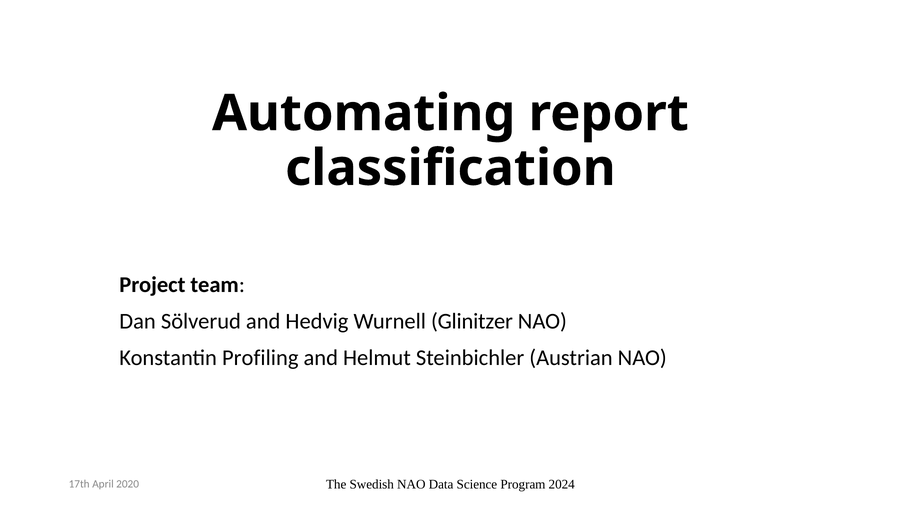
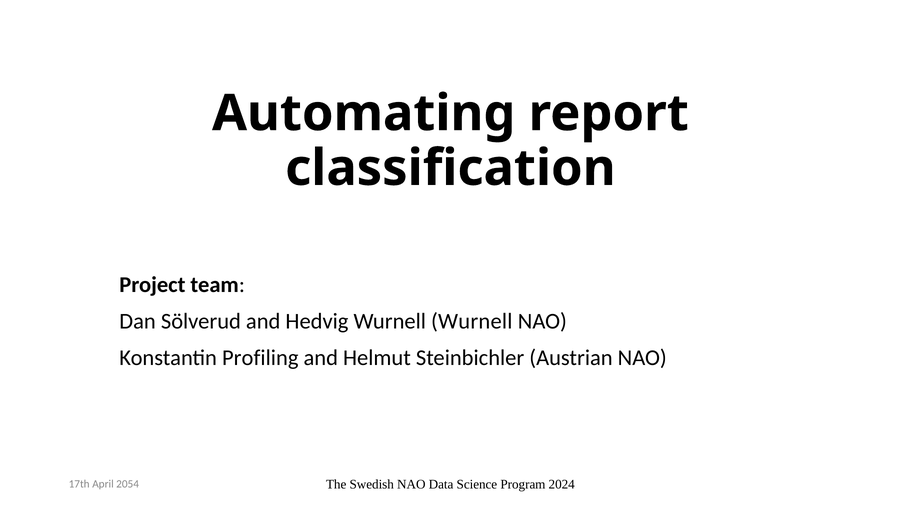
Wurnell Glinitzer: Glinitzer -> Wurnell (472, 321)
2020: 2020 -> 2054 (128, 484)
